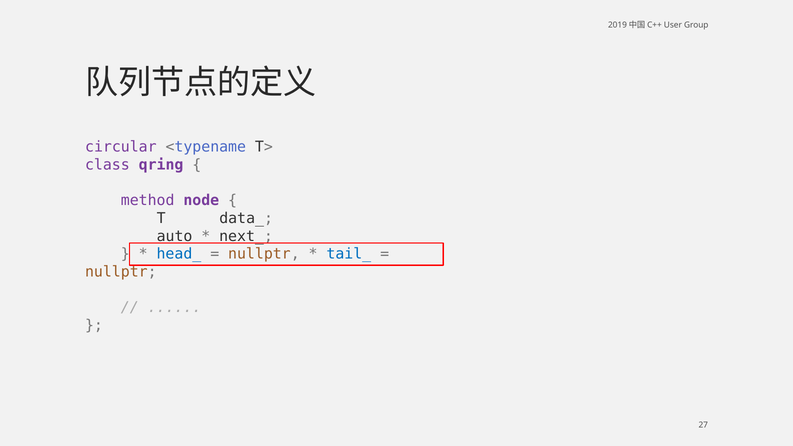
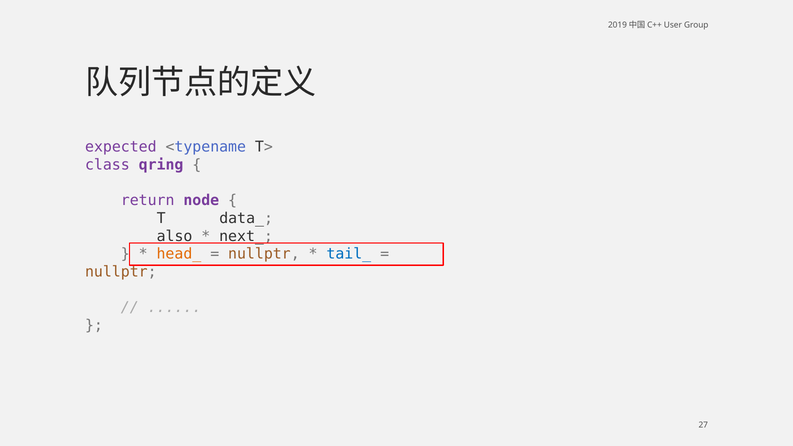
circular: circular -> expected (121, 147)
method: method -> return (148, 200)
auto: auto -> also (175, 236)
head_ colour: blue -> orange (179, 254)
